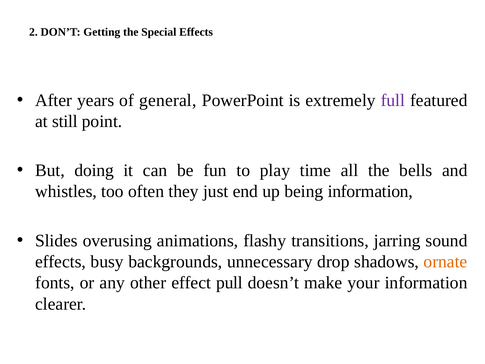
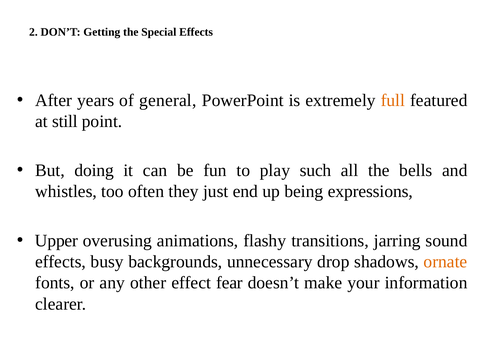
full colour: purple -> orange (393, 100)
time: time -> such (316, 170)
being information: information -> expressions (370, 191)
Slides: Slides -> Upper (56, 241)
pull: pull -> fear (230, 283)
